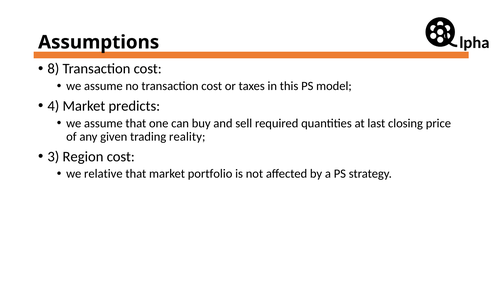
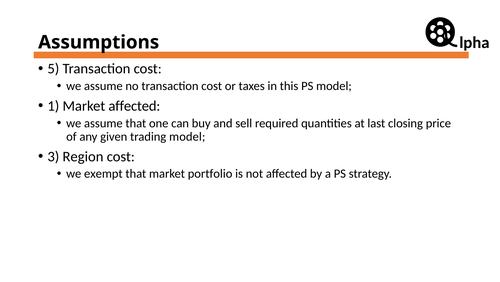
8: 8 -> 5 (53, 69)
4: 4 -> 1 (53, 106)
Market predicts: predicts -> affected (134, 106)
trading reality: reality -> model (187, 136)
relative: relative -> exempt (103, 173)
